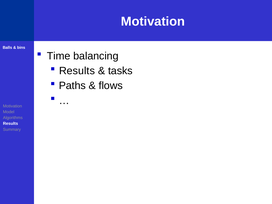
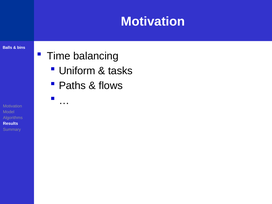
Results: Results -> Uniform (77, 71)
